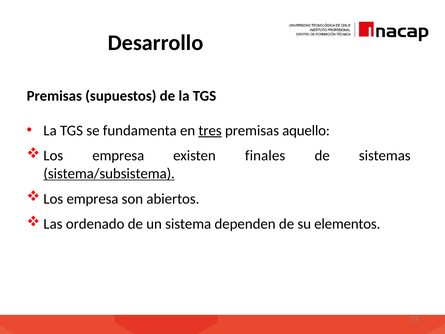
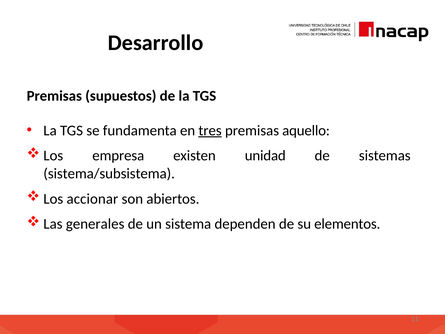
finales: finales -> unidad (265, 156)
sistema/subsistema underline: present -> none (109, 173)
empresa: empresa -> accionar (92, 199)
ordenado: ordenado -> generales (95, 224)
